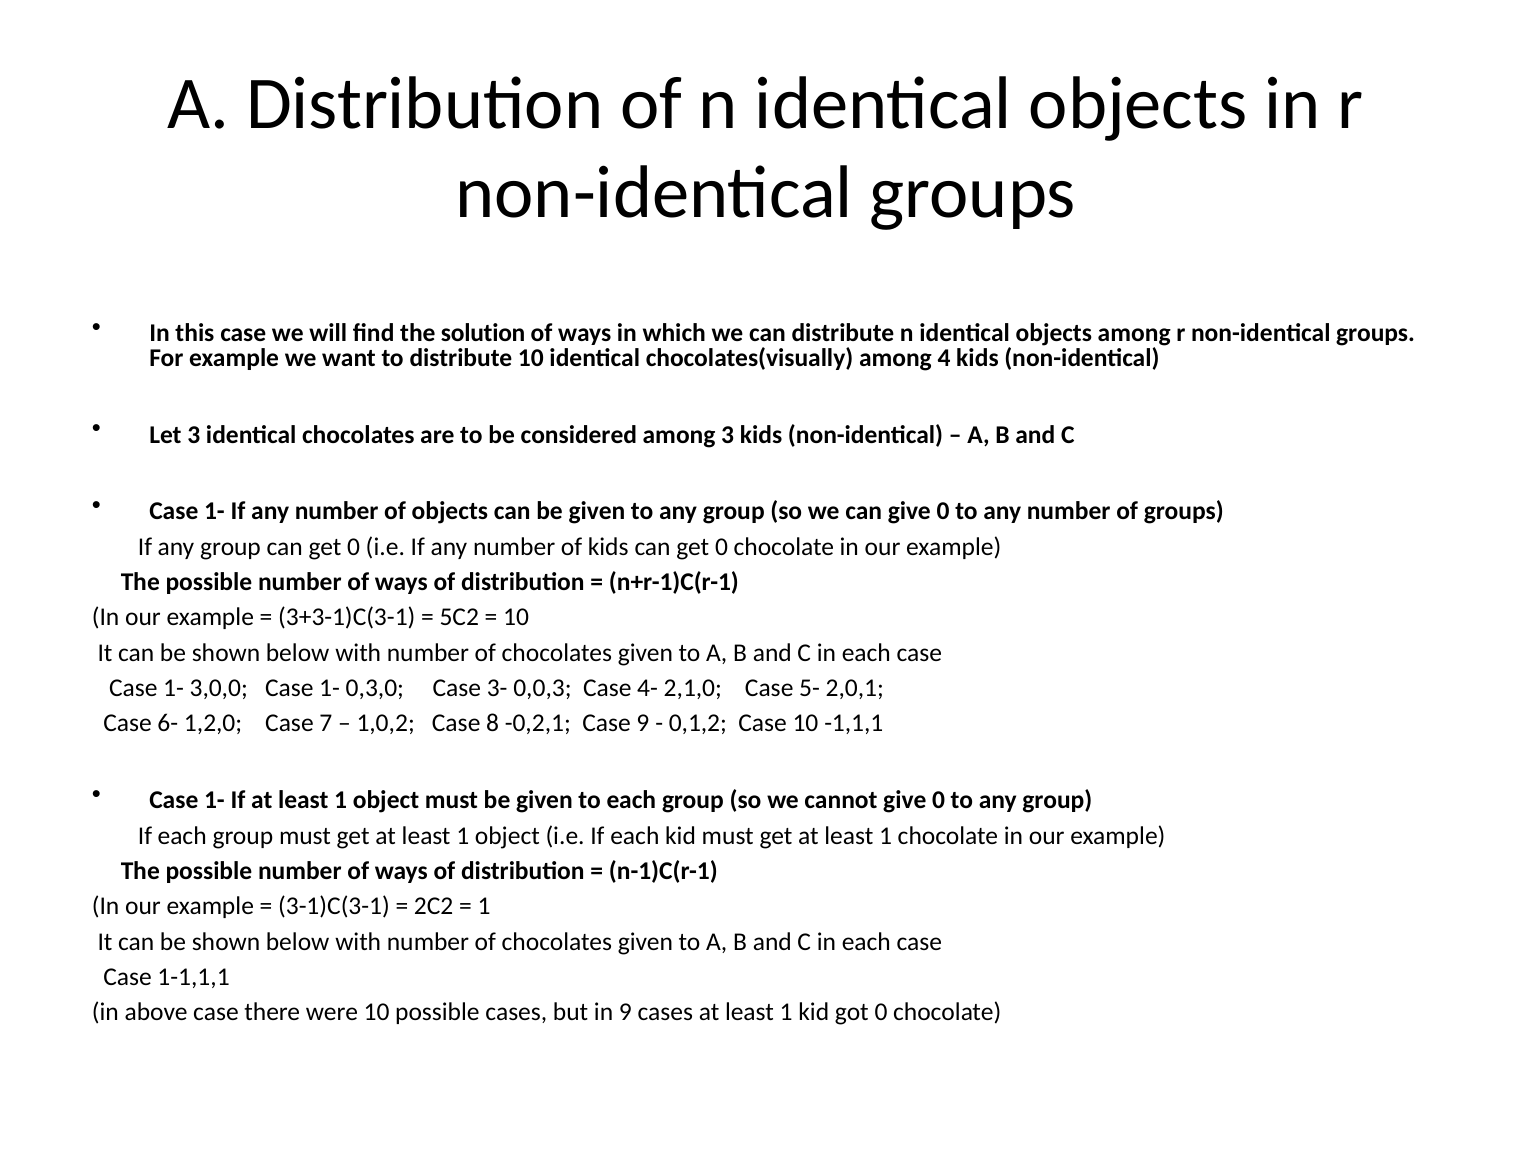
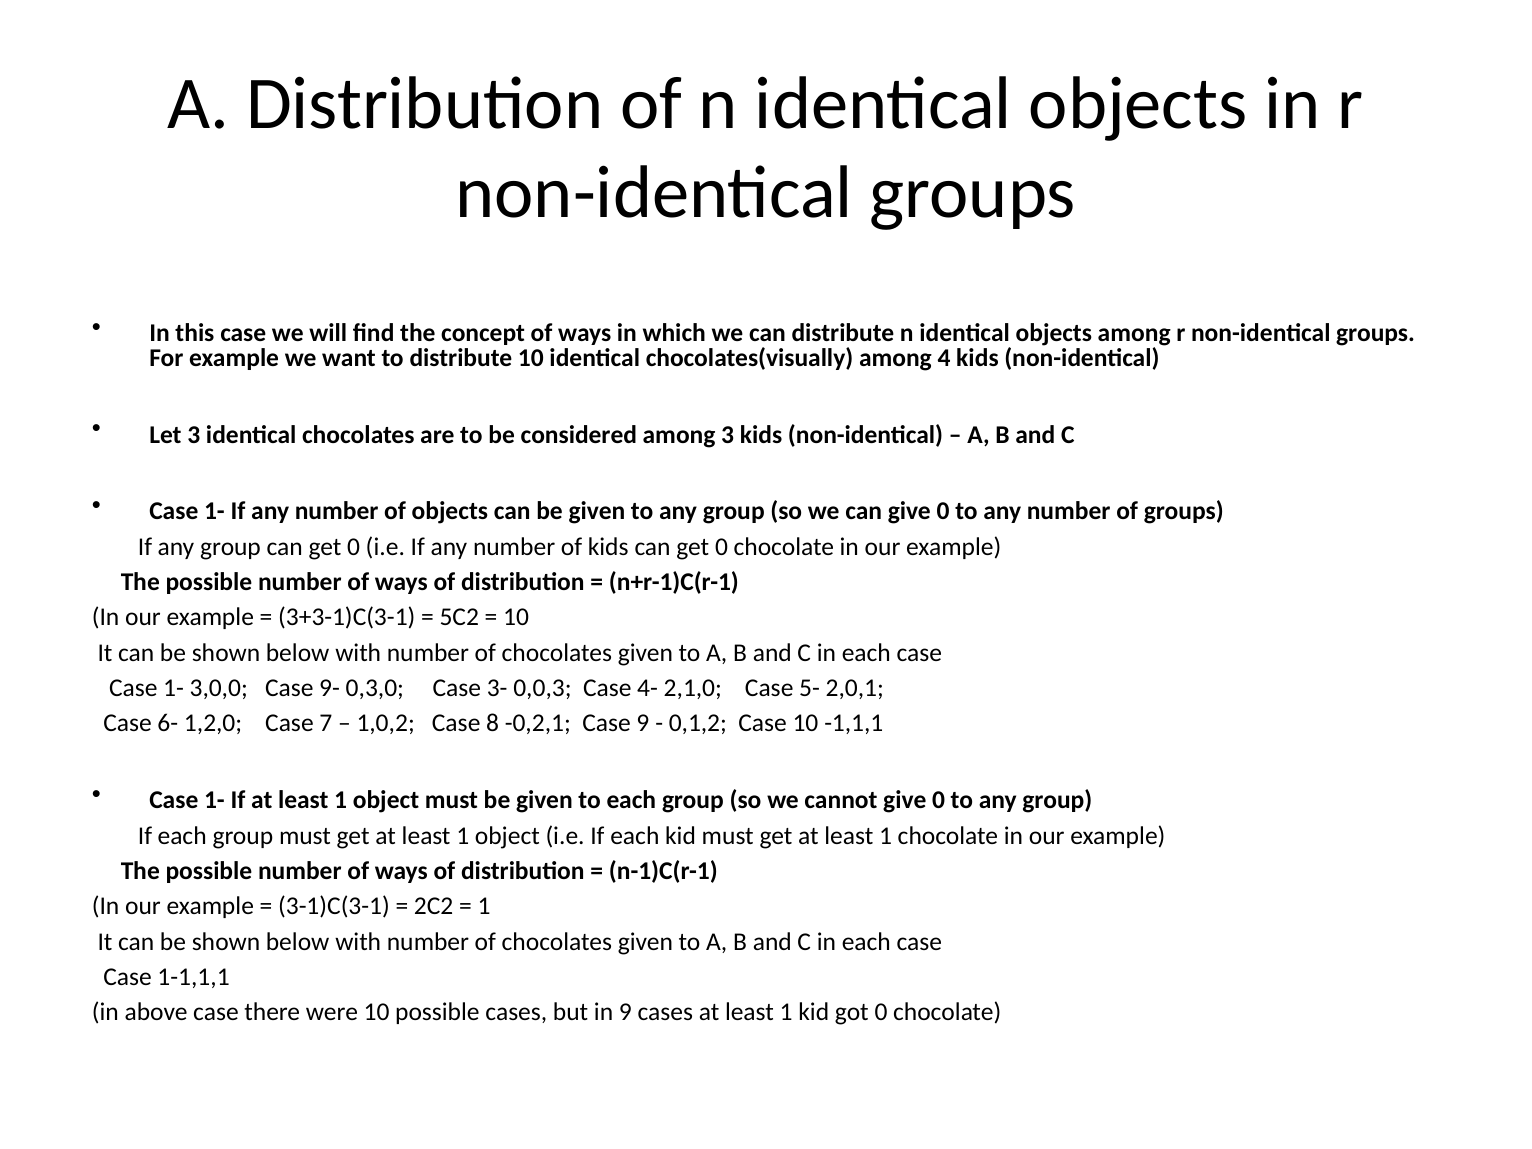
solution: solution -> concept (483, 333)
3,0,0 Case 1-: 1- -> 9- (330, 688)
